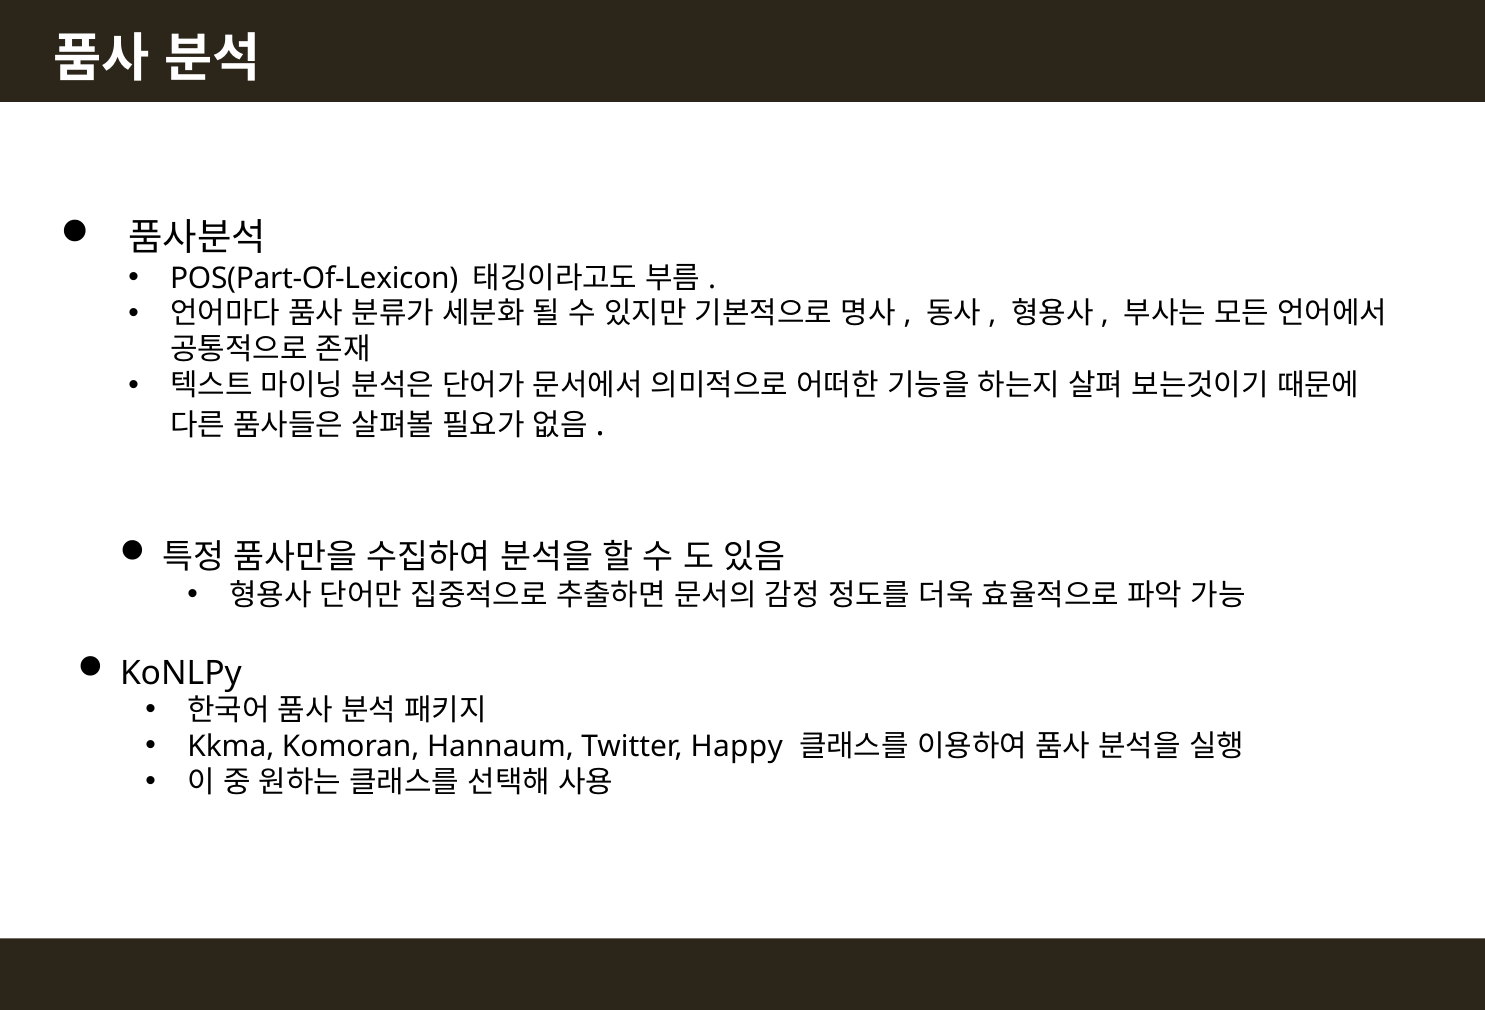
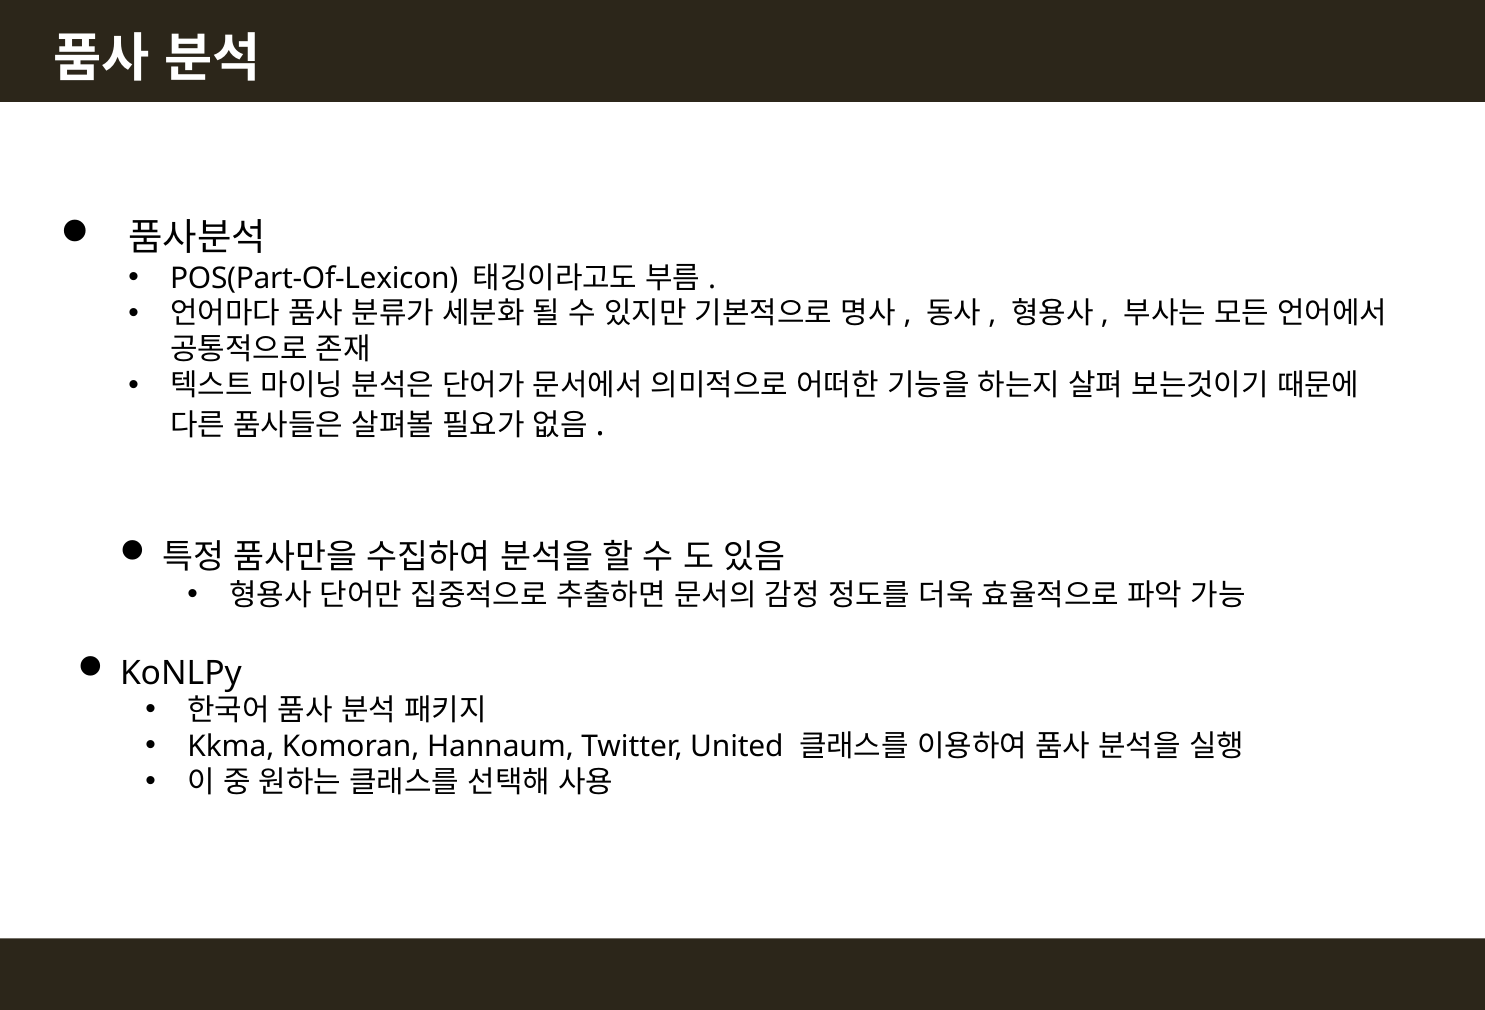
Happy: Happy -> United (737, 747)
